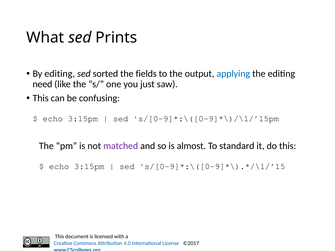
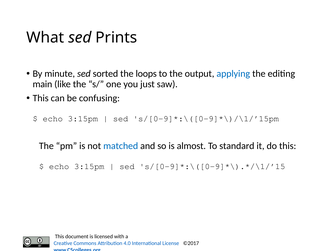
By editing: editing -> minute (60, 74)
fields: fields -> loops (146, 74)
need: need -> main (42, 84)
matched colour: purple -> blue (121, 146)
